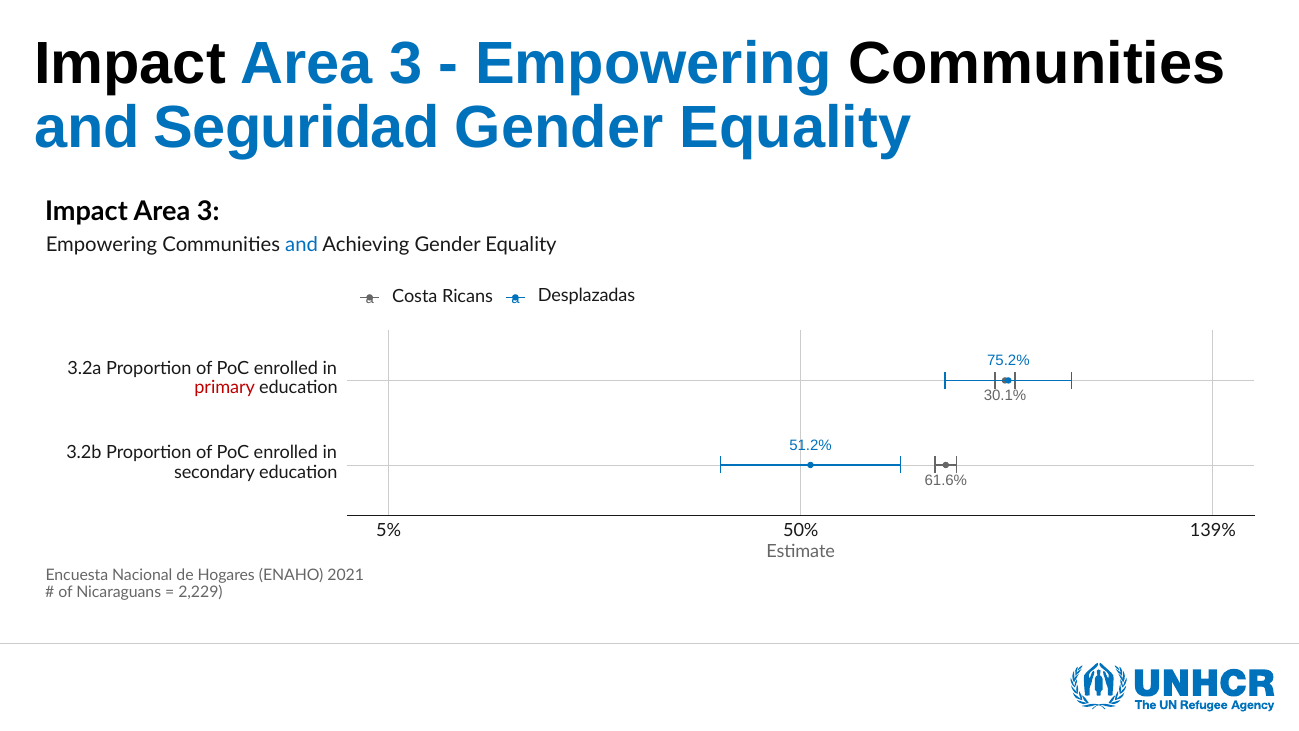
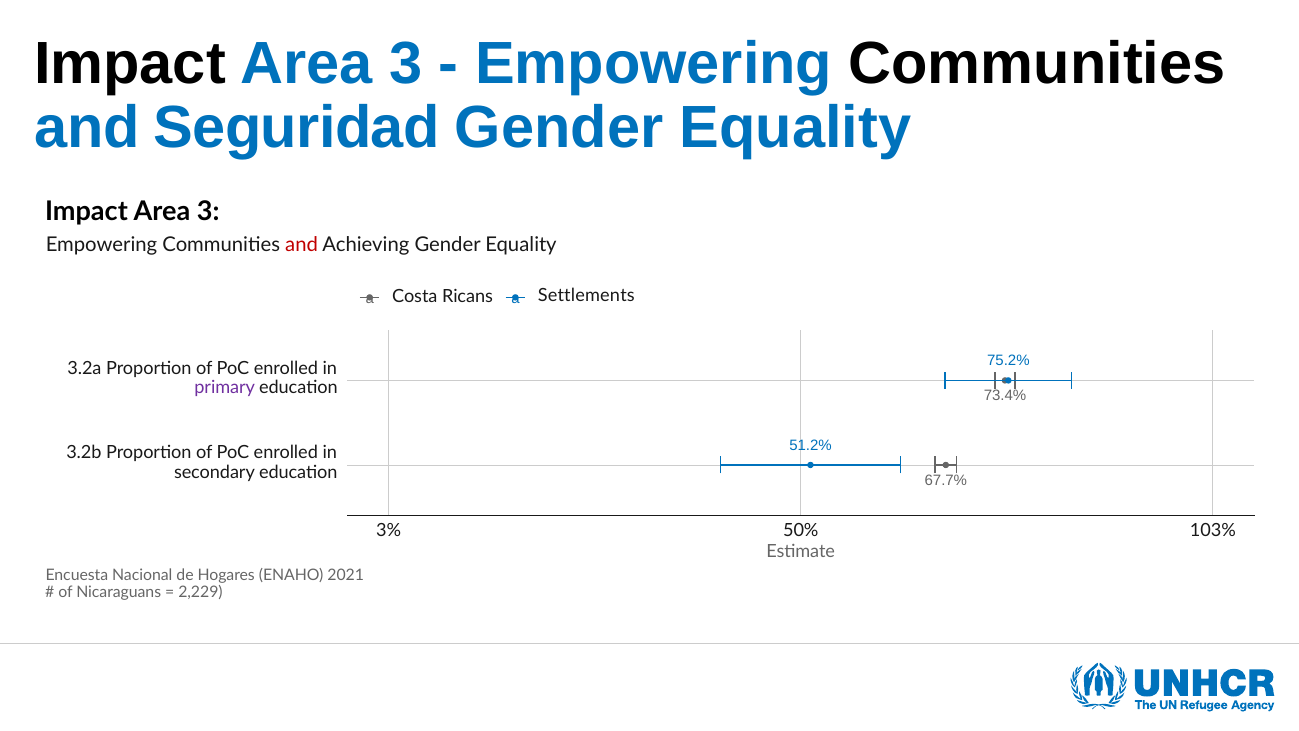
and colour: blue -> red (302, 244)
Desplazadas: Desplazadas -> Settlements (586, 295)
primary colour: red -> purple (225, 388)
30.1%: 30.1% -> 73.4% (1005, 396)
61.6%: 61.6% -> 67.7% (946, 480)
5%: 5% -> 3% (389, 531)
139%: 139% -> 103% (1213, 531)
